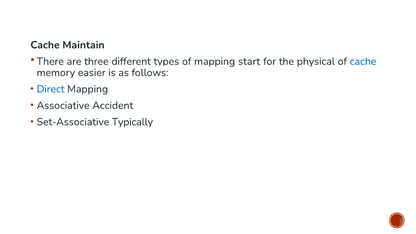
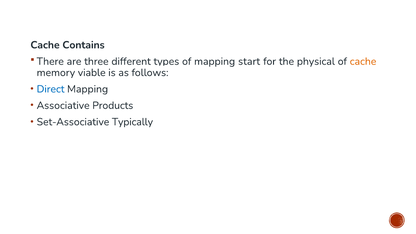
Maintain: Maintain -> Contains (84, 45)
cache colour: blue -> orange (363, 61)
easier: easier -> viable (92, 73)
Accident: Accident -> Products (113, 105)
